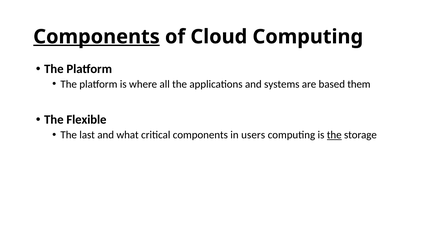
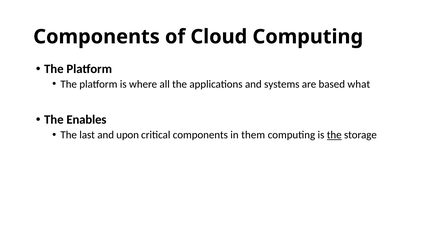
Components underline: present -> none (96, 37)
them: them -> what (359, 84)
Flexible: Flexible -> Enables (86, 119)
what: what -> upon (128, 134)
users: users -> them (253, 134)
